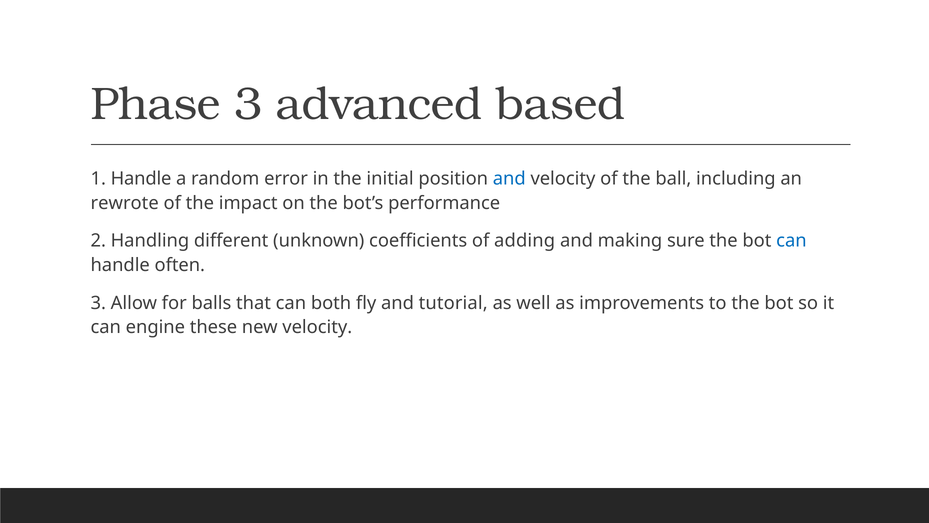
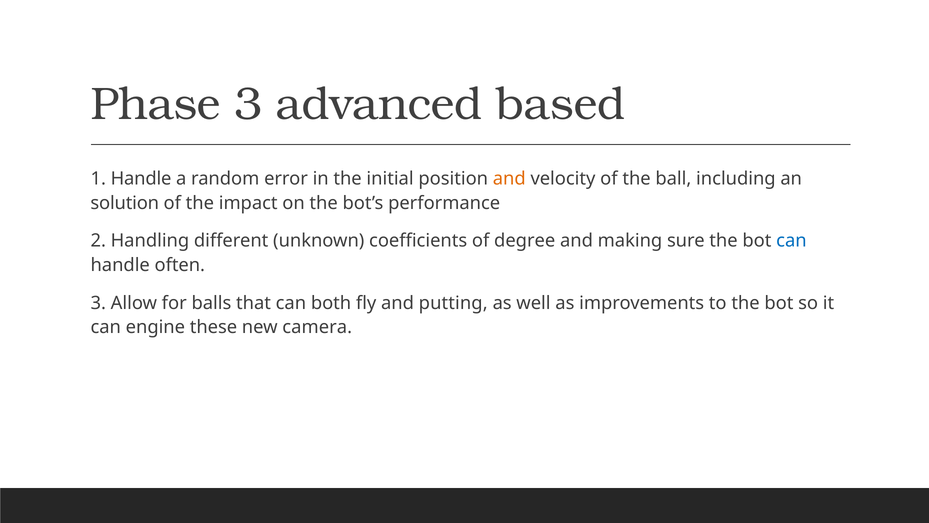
and colour: blue -> orange (509, 179)
rewrote: rewrote -> solution (125, 203)
adding: adding -> degree (525, 241)
tutorial: tutorial -> putting (453, 303)
new velocity: velocity -> camera (317, 327)
